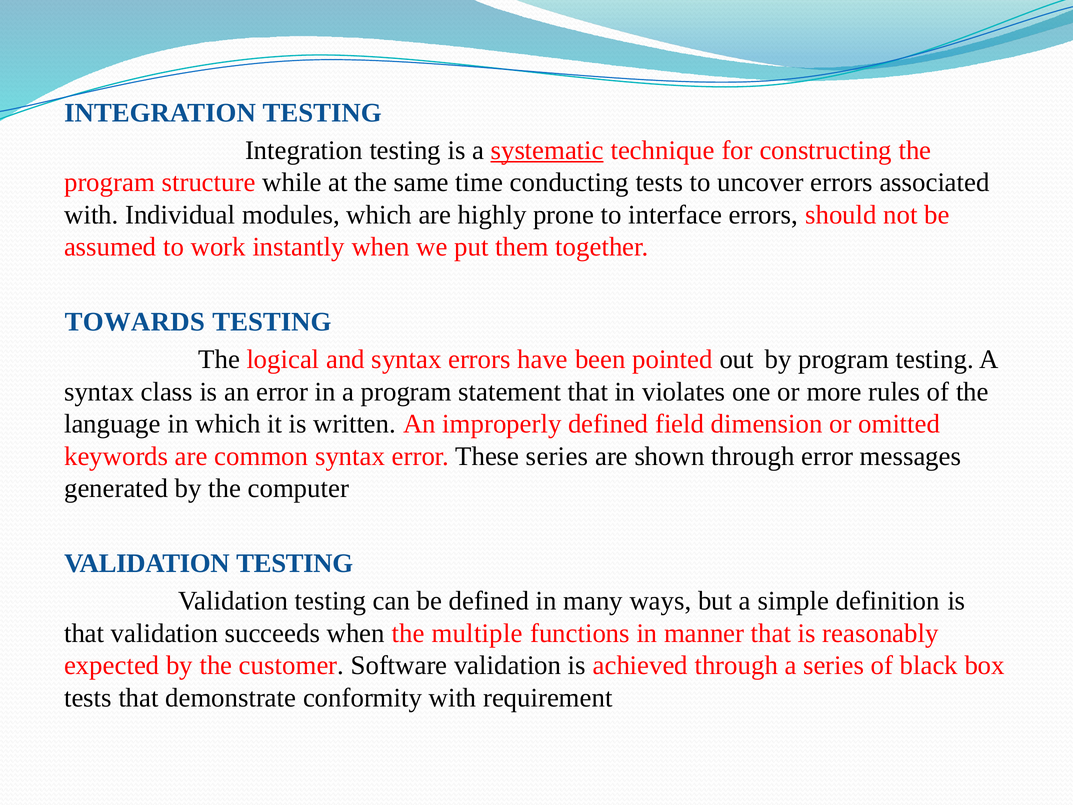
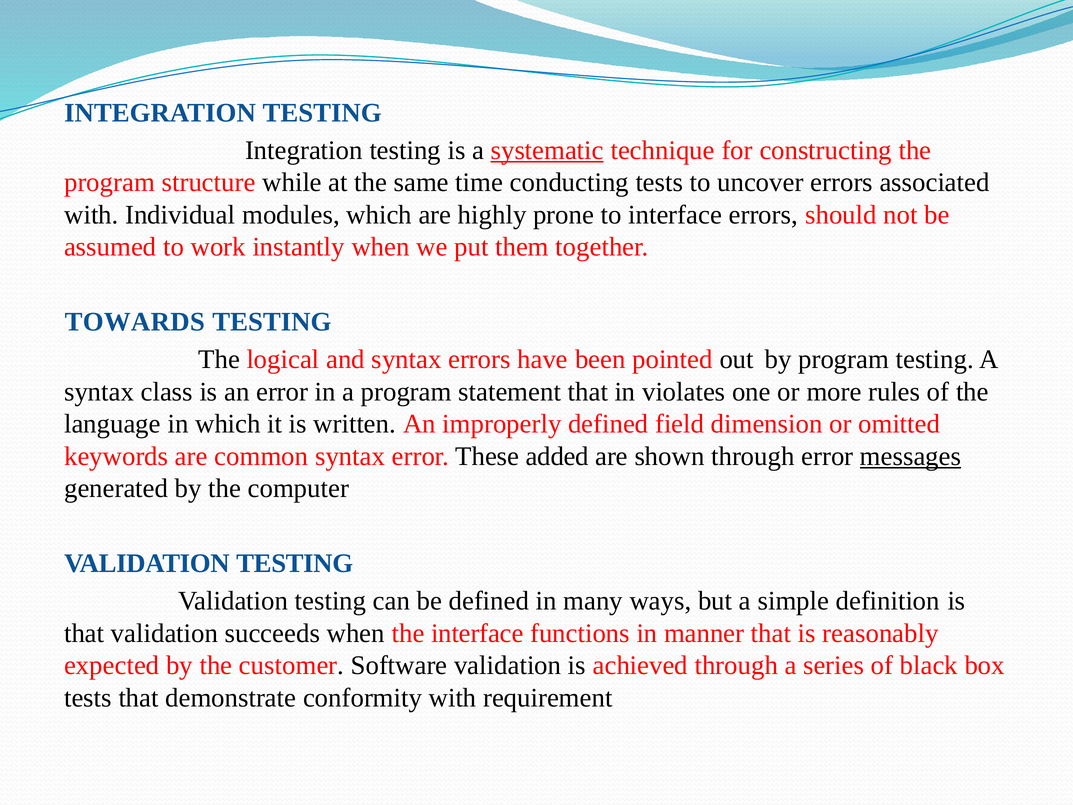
These series: series -> added (557, 456)
messages underline: none -> present (911, 456)
the multiple: multiple -> interface (477, 633)
